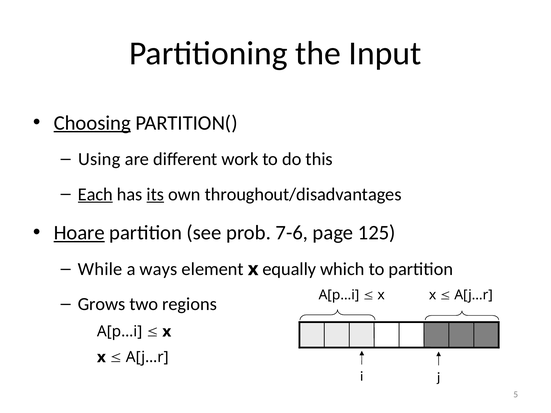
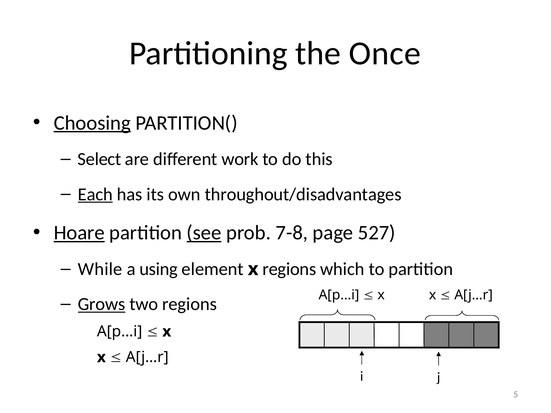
Input: Input -> Once (385, 53)
Using: Using -> Select (99, 159)
its underline: present -> none (155, 194)
see underline: none -> present (204, 233)
7-6: 7-6 -> 7-8 (292, 233)
125: 125 -> 527 (377, 233)
ways: ways -> using (159, 269)
x equally: equally -> regions (289, 269)
Grows underline: none -> present (102, 304)
